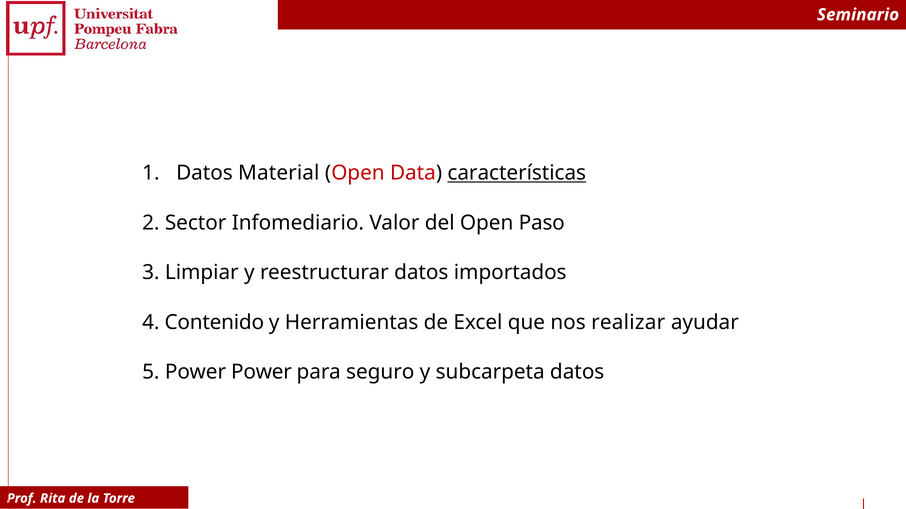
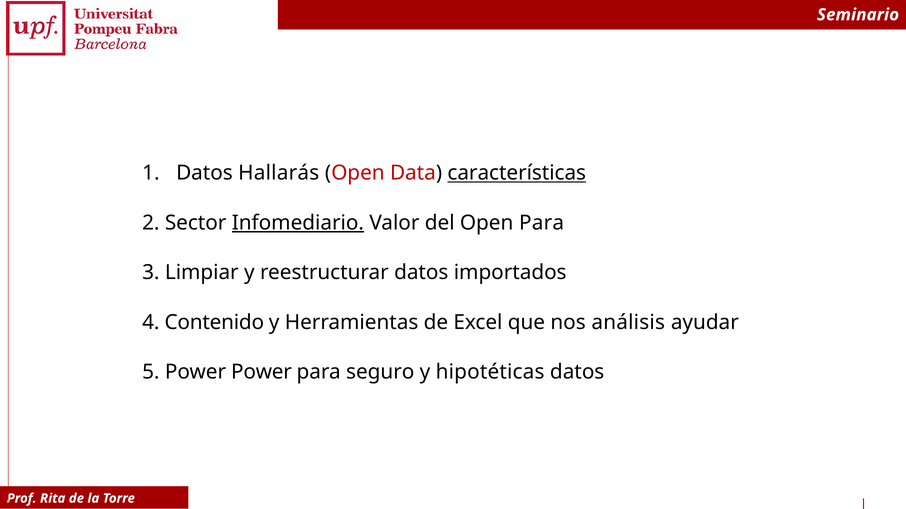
Material: Material -> Hallarás (279, 173)
Infomediario underline: none -> present (298, 223)
Open Paso: Paso -> Para (542, 223)
realizar: realizar -> análisis (628, 323)
subcarpeta: subcarpeta -> hipotéticas (490, 373)
